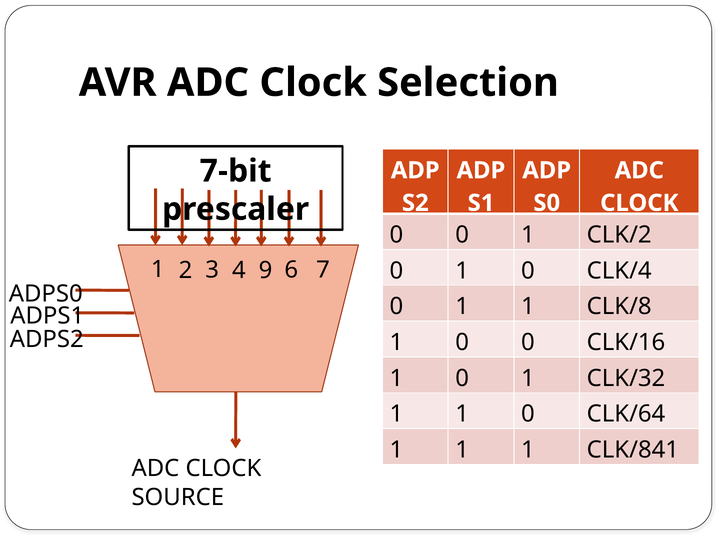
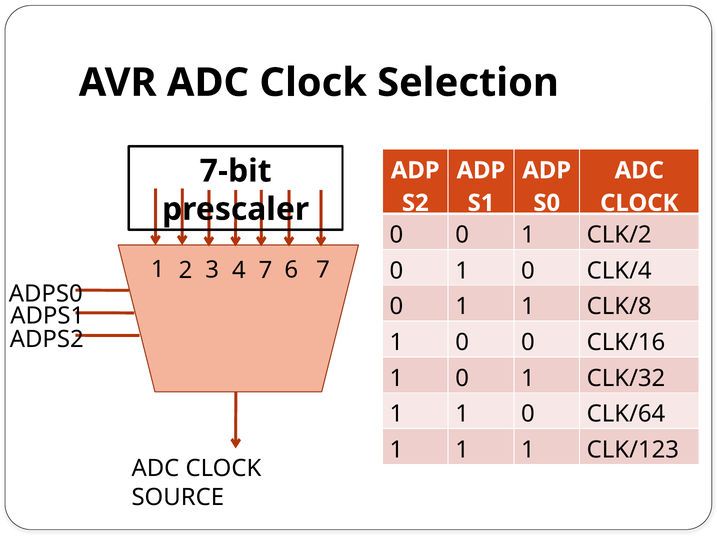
4 9: 9 -> 7 (266, 271)
CLK/841: CLK/841 -> CLK/123 (633, 450)
